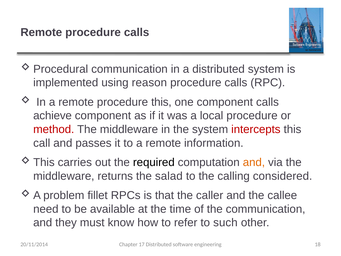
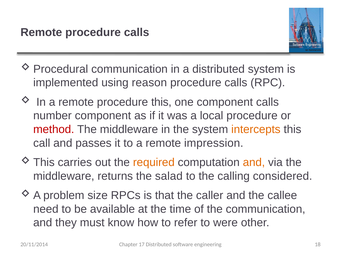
achieve: achieve -> number (52, 116)
intercepts colour: red -> orange (256, 129)
information: information -> impression (214, 143)
required colour: black -> orange (154, 162)
fillet: fillet -> size (98, 195)
such: such -> were (225, 222)
